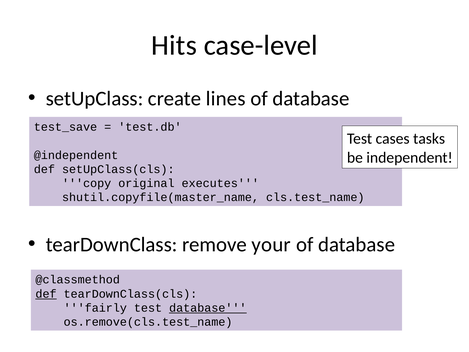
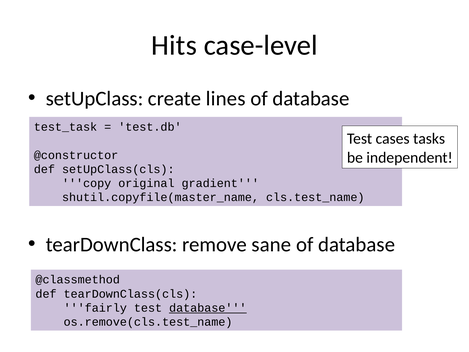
test_save: test_save -> test_task (66, 127)
@independent: @independent -> @constructor (76, 155)
executes: executes -> gradient (220, 183)
your: your -> sane (271, 244)
def underline: present -> none (46, 294)
